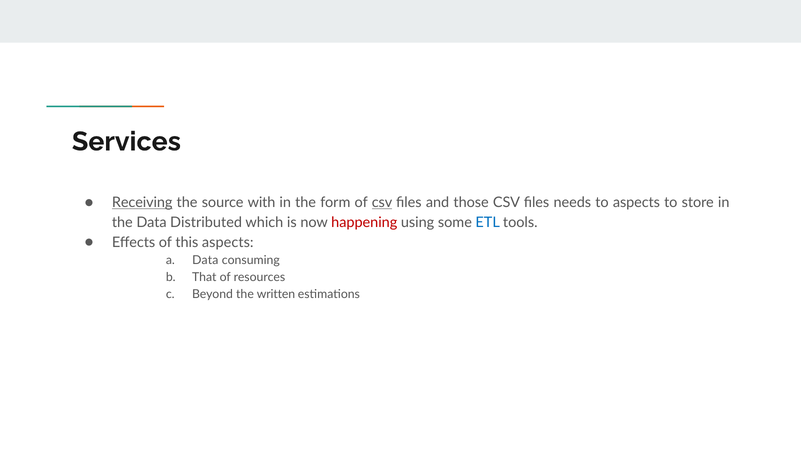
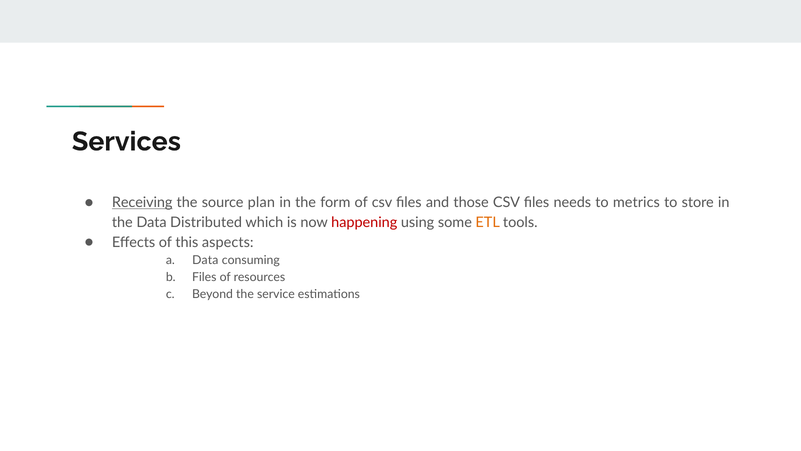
with: with -> plan (261, 202)
csv underline: present -> none (382, 202)
to aspects: aspects -> metrics (636, 202)
ETL colour: blue -> orange (488, 222)
That: That -> Files (204, 277)
written: written -> service (276, 294)
